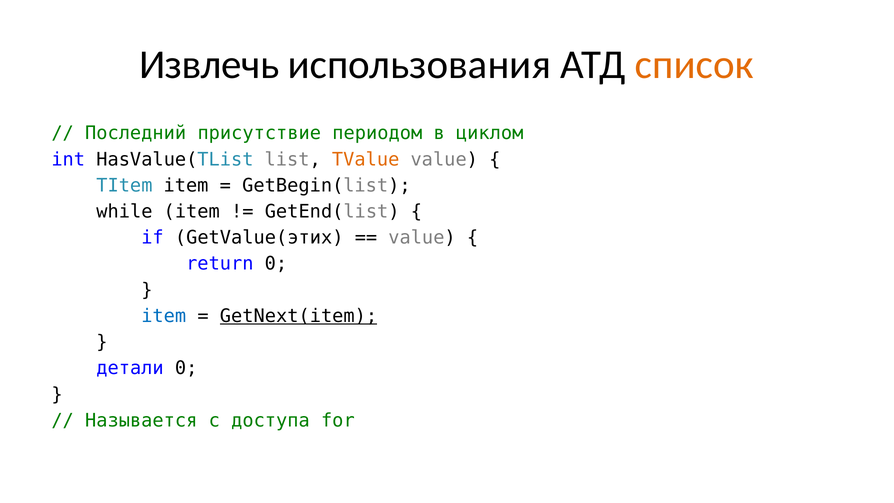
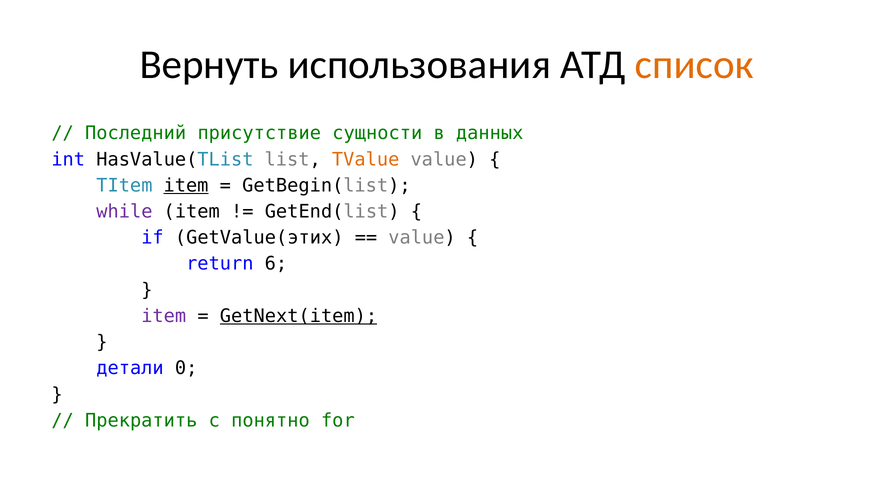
Извлечь: Извлечь -> Вернуть (209, 65)
периодом: периодом -> сущности (377, 133)
циклом: циклом -> данных (490, 133)
item underline: none -> present (186, 185)
while colour: black -> purple (124, 212)
return 0: 0 -> 6 (276, 264)
item colour: blue -> purple (164, 316)
Называется: Называется -> Прекратить (141, 420)
доступа: доступа -> понятно (270, 420)
